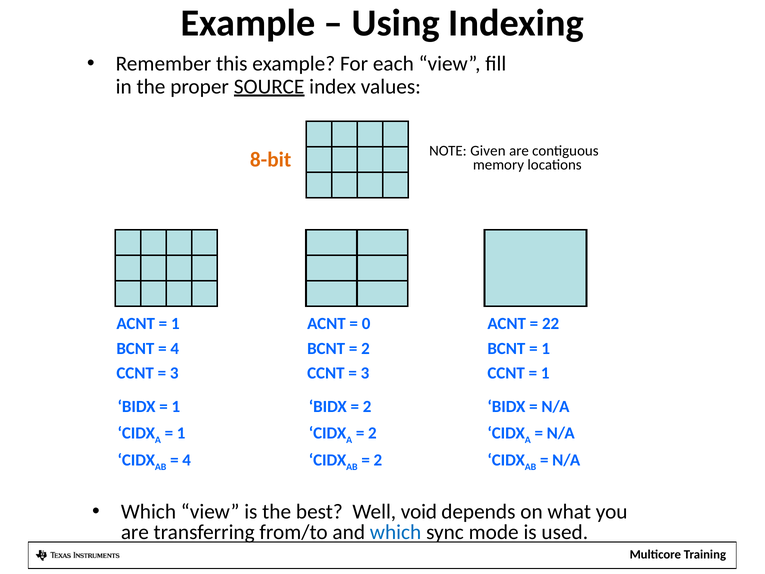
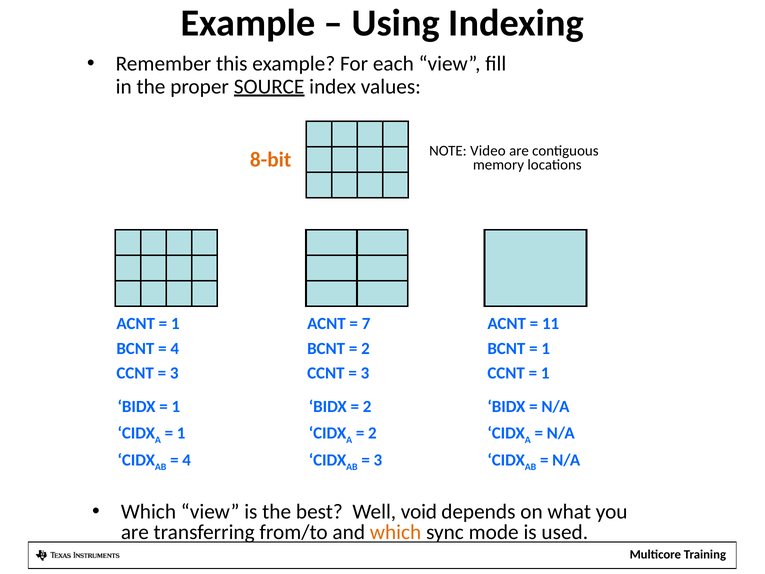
Given: Given -> Video (488, 151)
0: 0 -> 7 (366, 324)
22: 22 -> 11 (551, 324)
2: 2 -> 3 (378, 460)
which colour: blue -> orange (396, 532)
